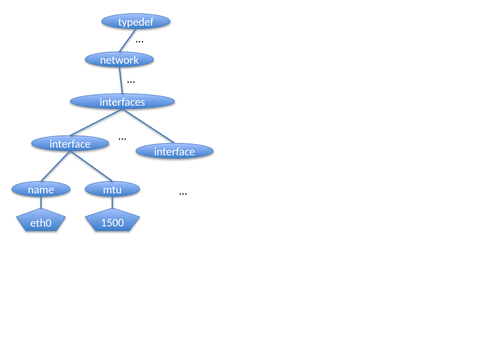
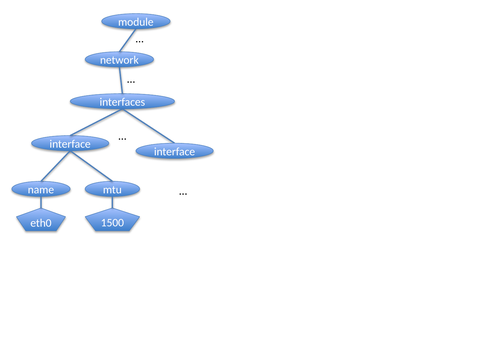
typedef: typedef -> module (136, 22)
